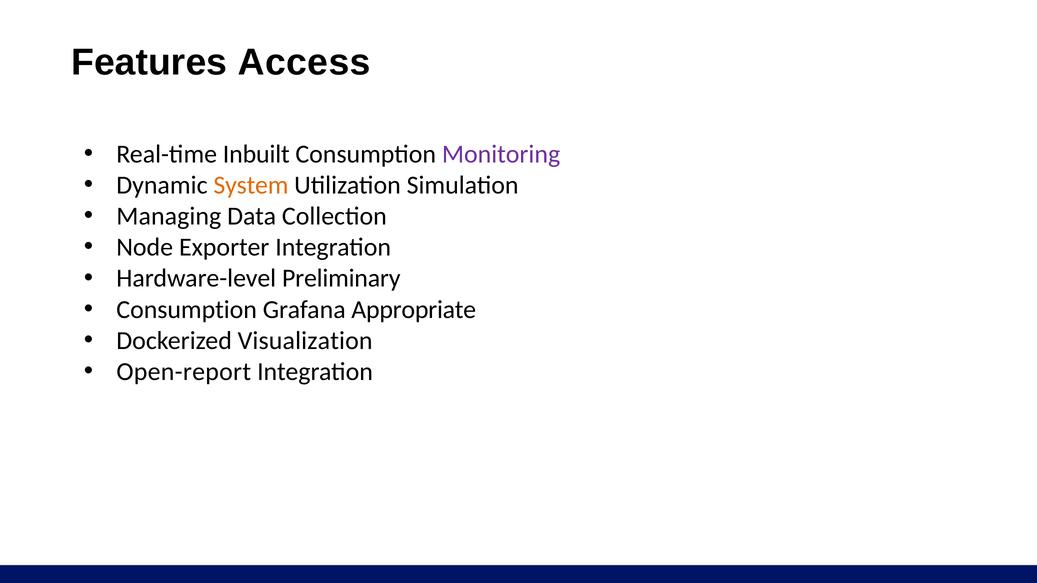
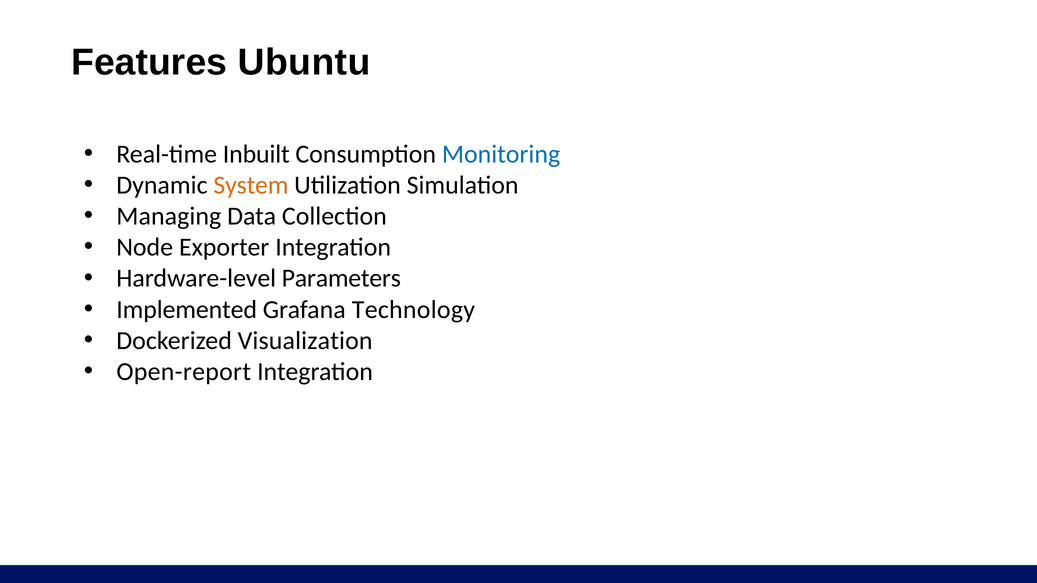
Access: Access -> Ubuntu (304, 62)
Monitoring colour: purple -> blue (501, 154)
Preliminary: Preliminary -> Parameters (341, 279)
Consumption: Consumption -> Implemented (187, 310)
Appropriate: Appropriate -> Technology (413, 310)
